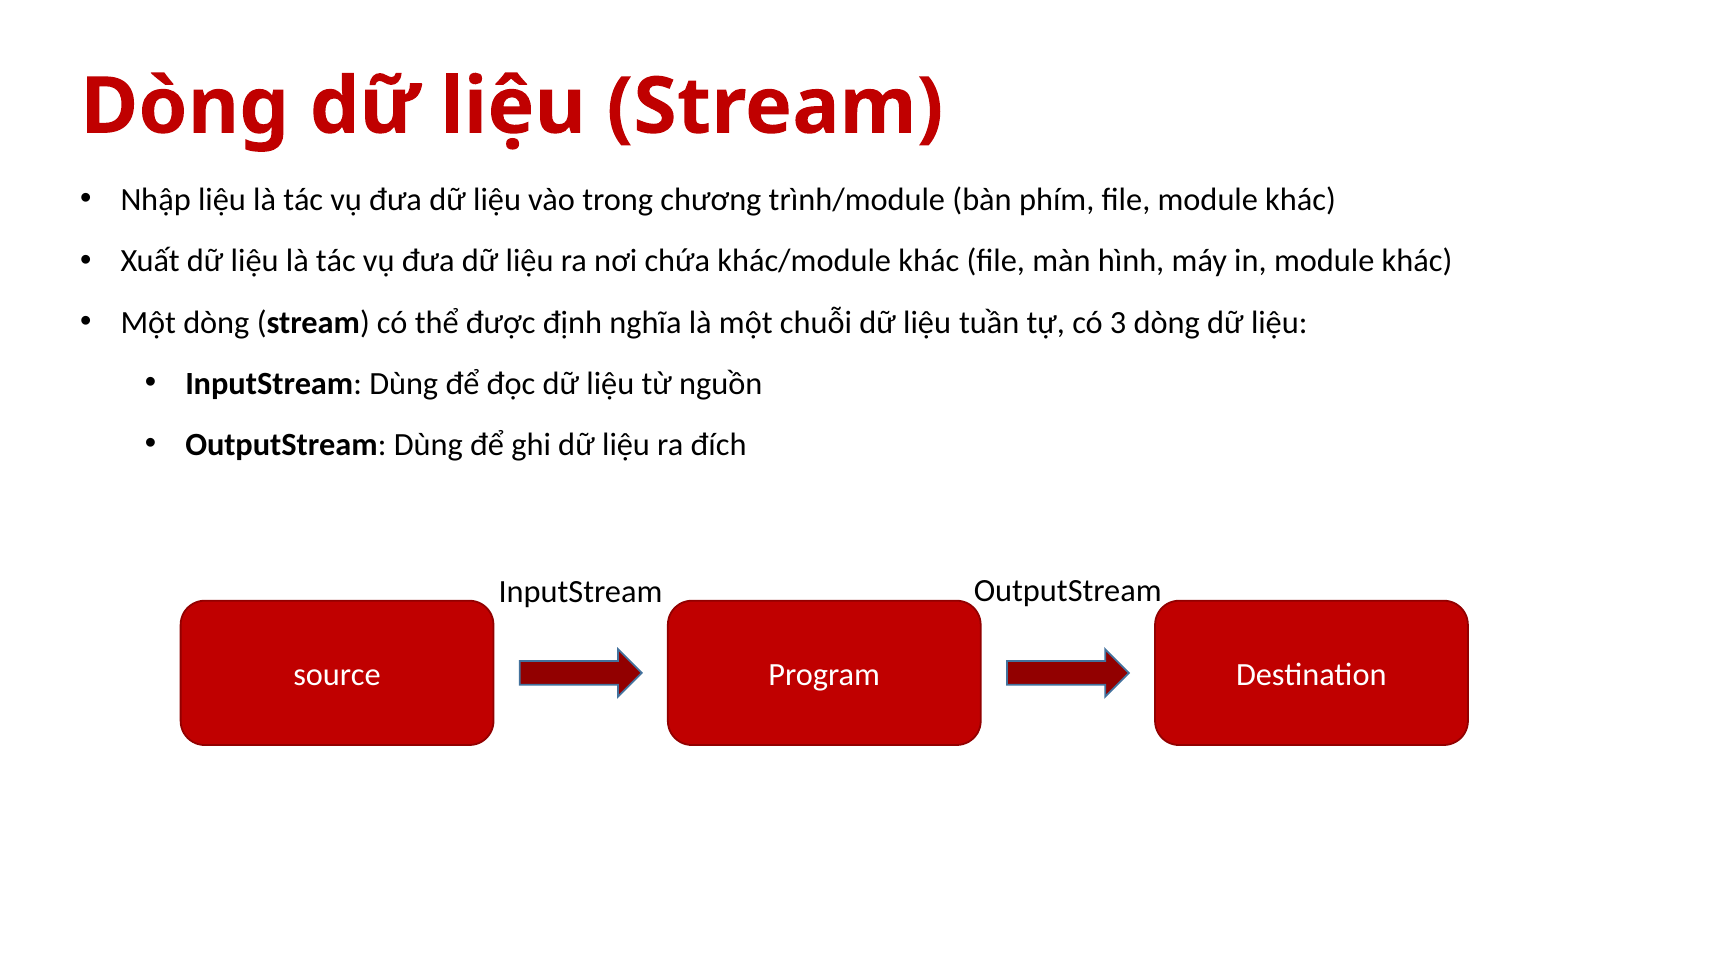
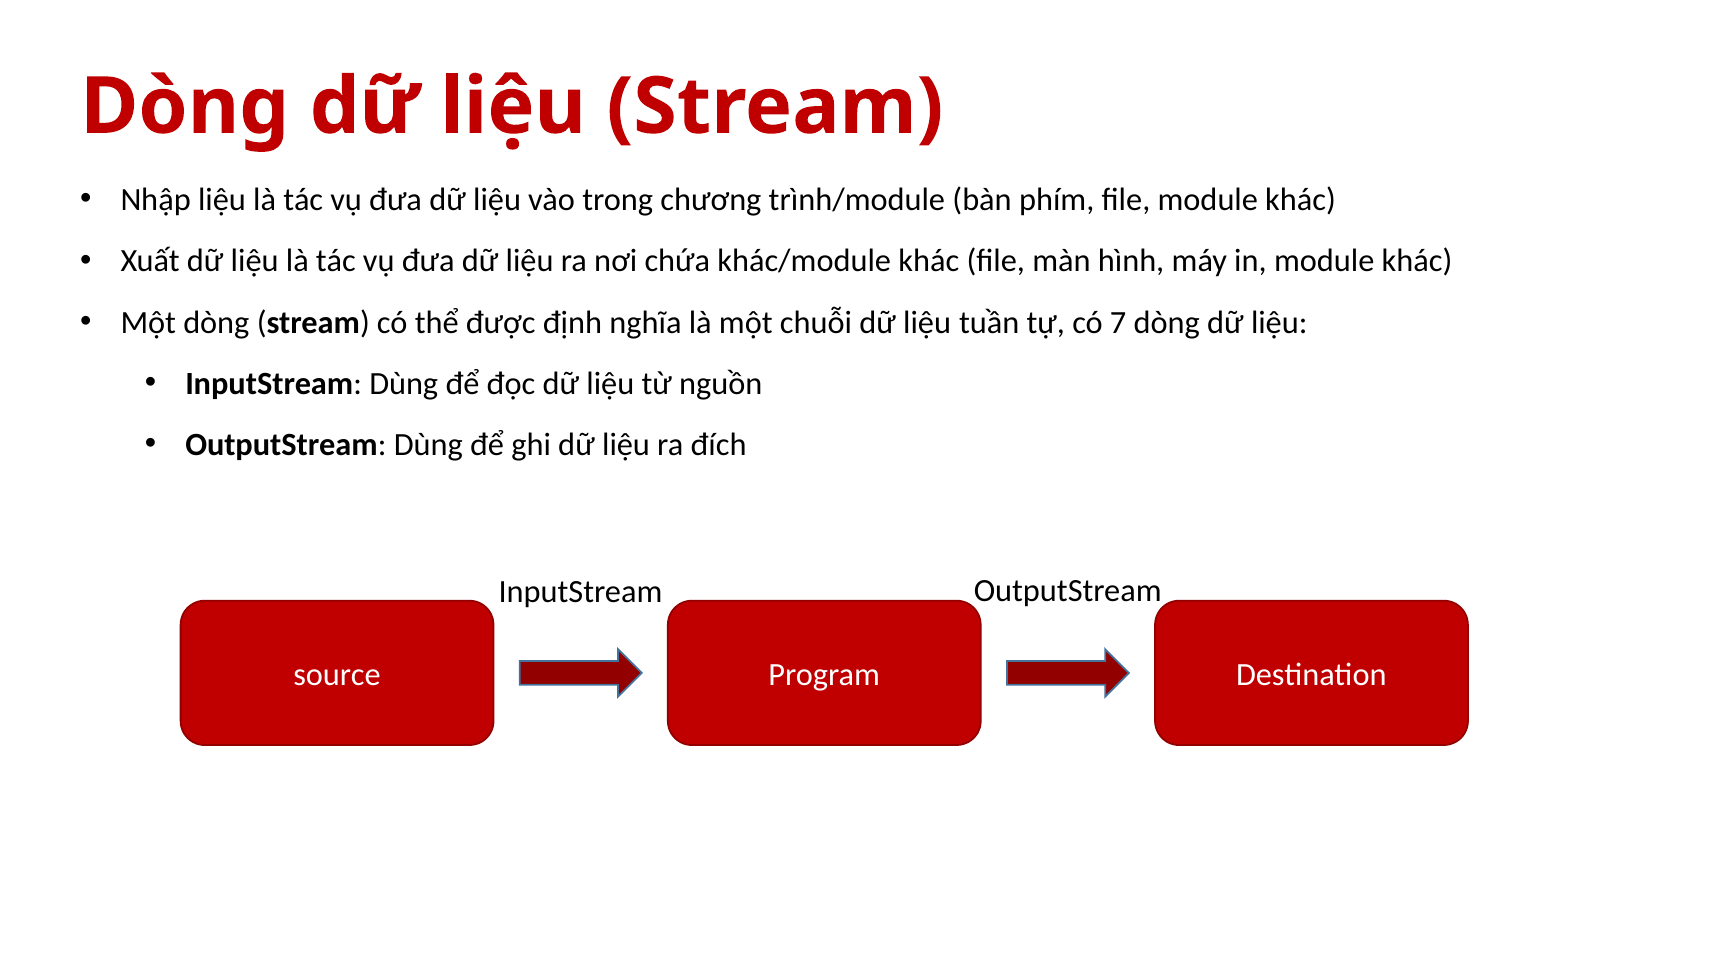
3: 3 -> 7 (1118, 322)
